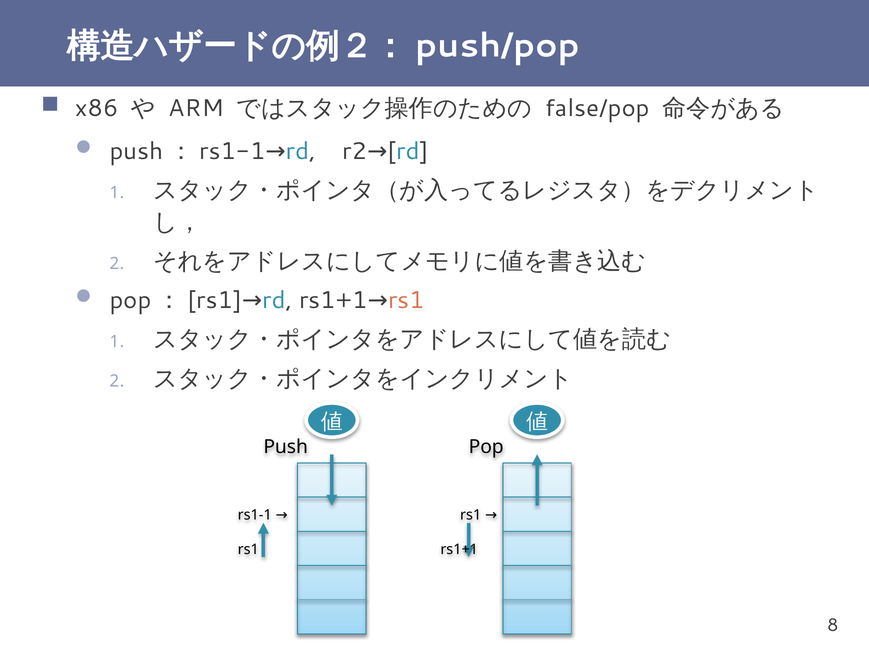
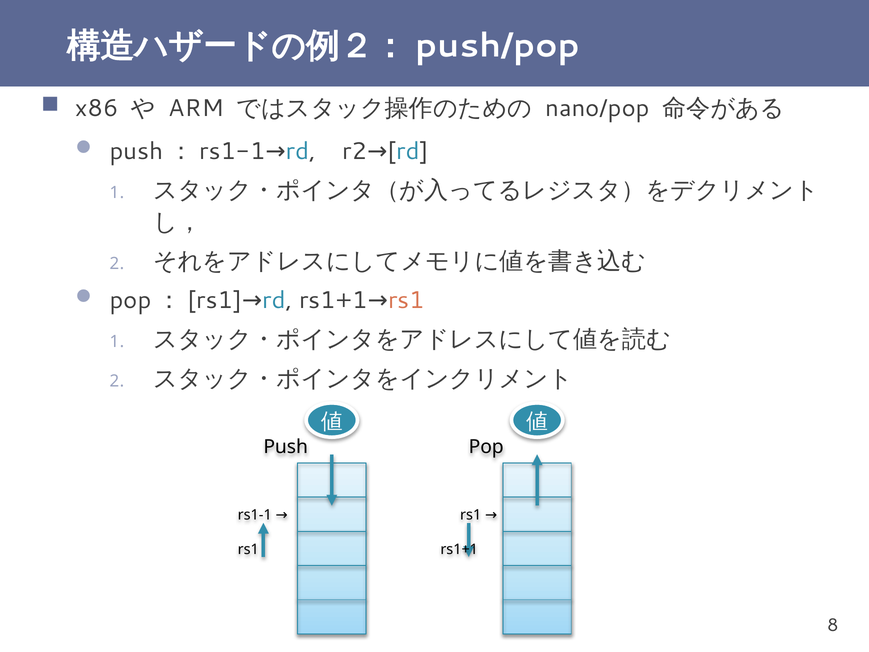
false/pop: false/pop -> nano/pop (598, 108)
